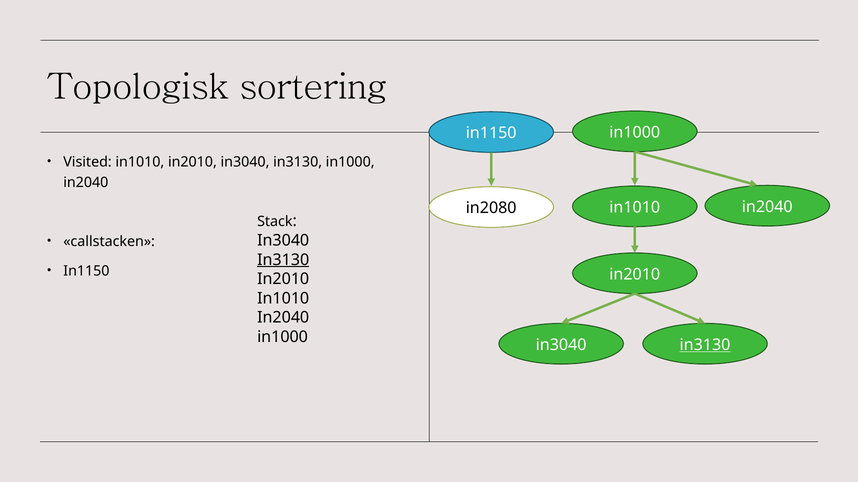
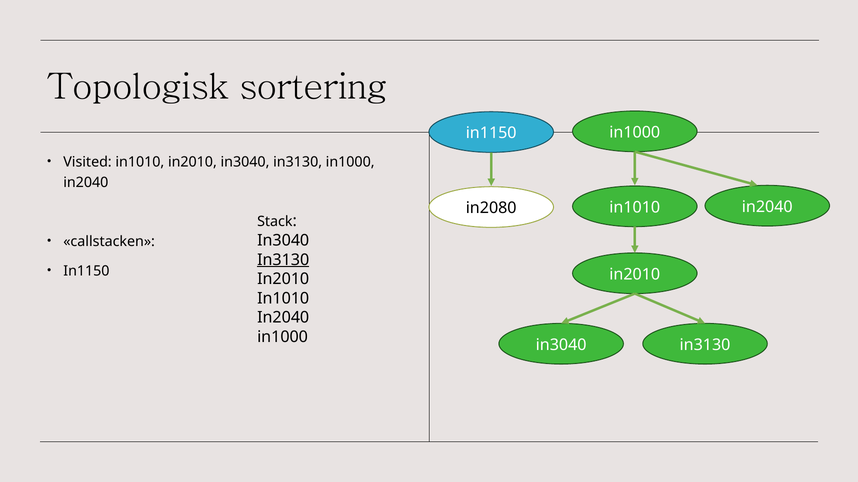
in3130 underline: present -> none (705, 345)
